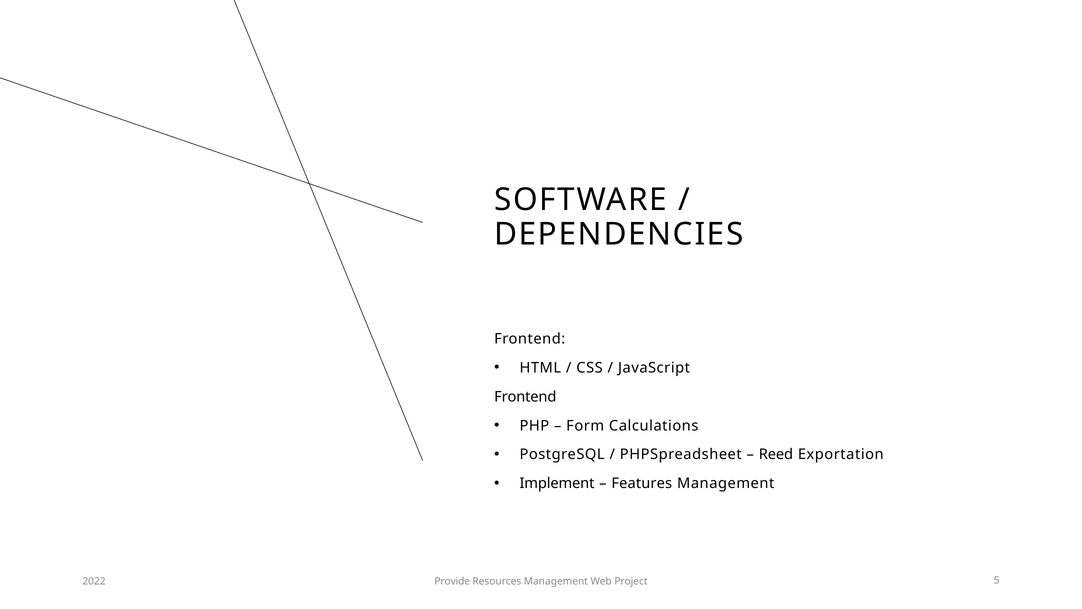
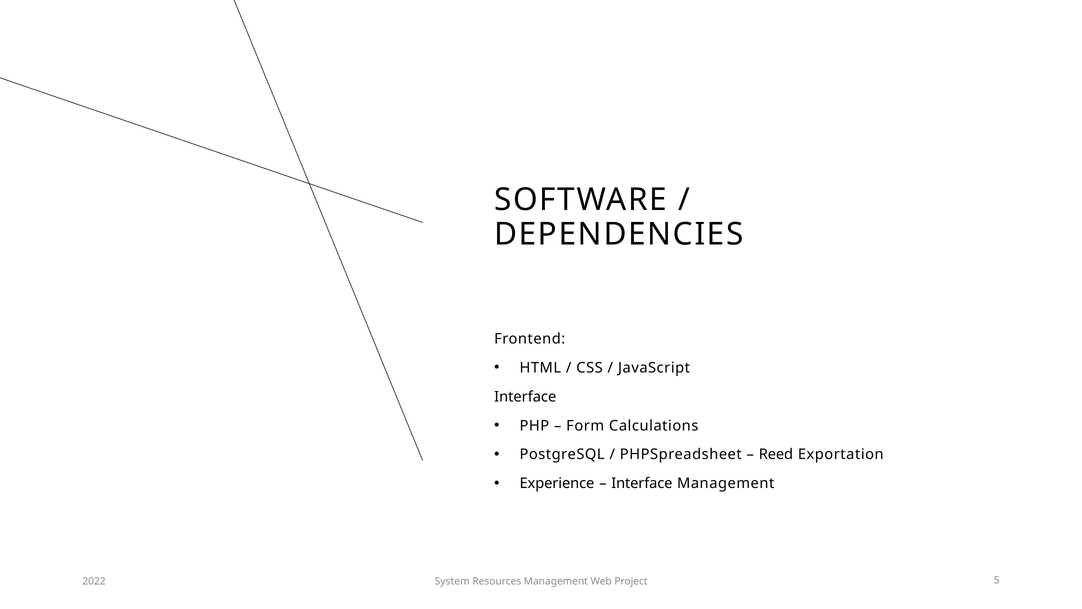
Frontend: Frontend -> Interface (525, 397)
Implement: Implement -> Experience (557, 483)
Features: Features -> Interface (642, 483)
Provide: Provide -> System (452, 581)
